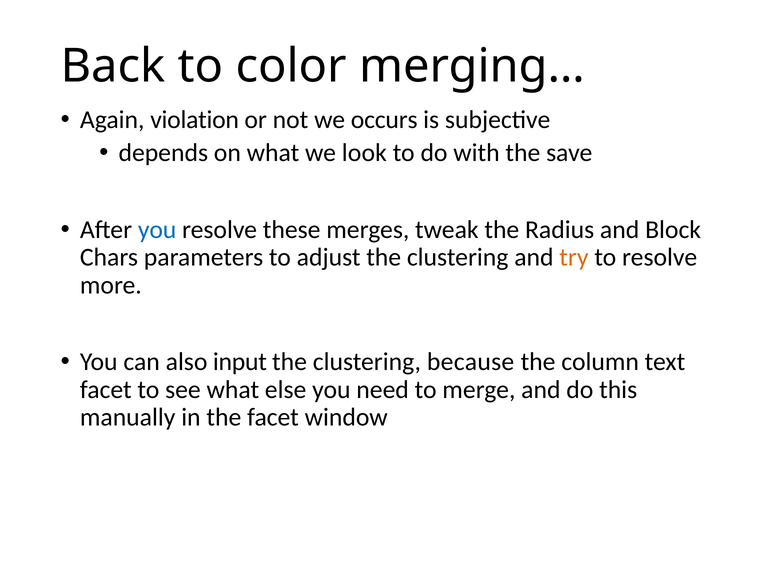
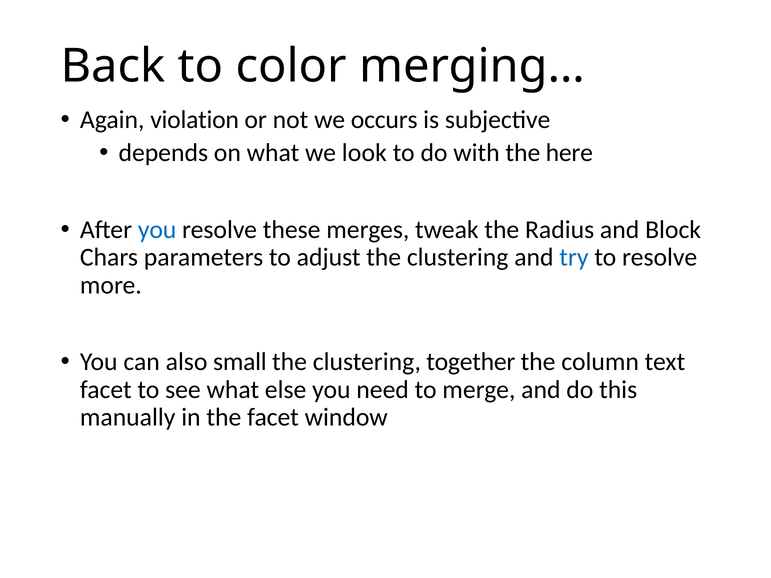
save: save -> here (569, 153)
try colour: orange -> blue (574, 258)
input: input -> small (240, 362)
because: because -> together (471, 362)
